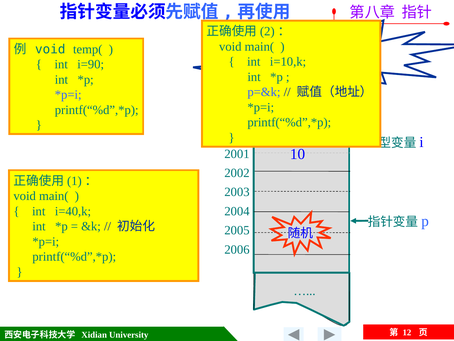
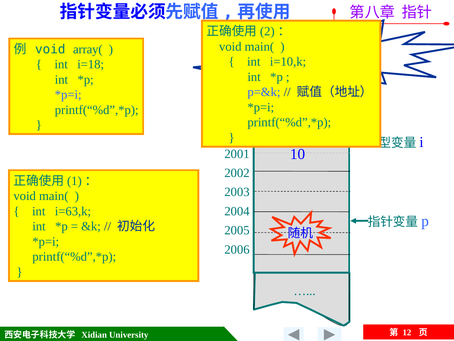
temp(: temp( -> array( (88, 49)
i=90: i=90 -> i=18 (91, 64)
i=40,k: i=40,k -> i=63,k (73, 211)
